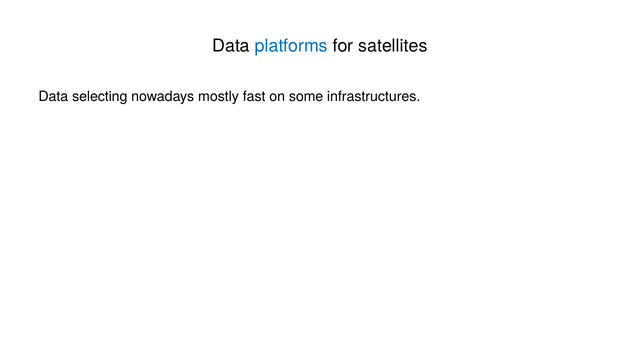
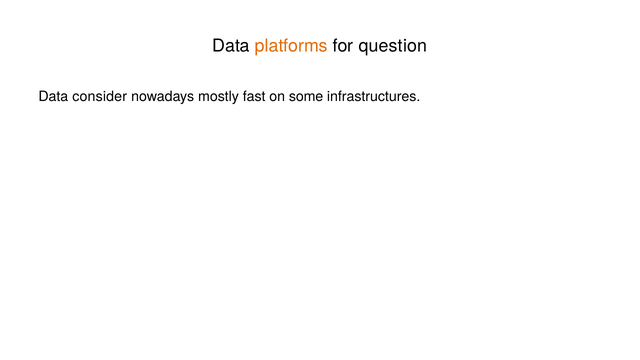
platforms colour: blue -> orange (291, 46)
satellites: satellites -> question (393, 46)
selecting: selecting -> consider (100, 97)
